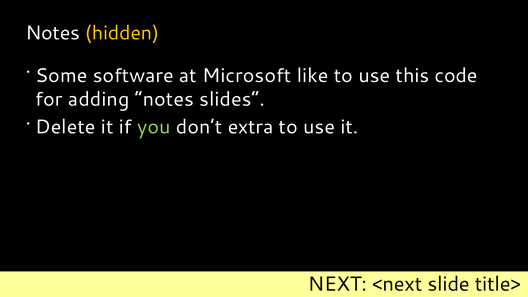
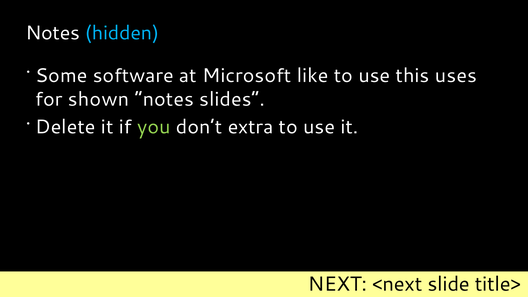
hidden colour: yellow -> light blue (122, 33)
code: code -> uses (456, 75)
adding: adding -> shown (99, 99)
